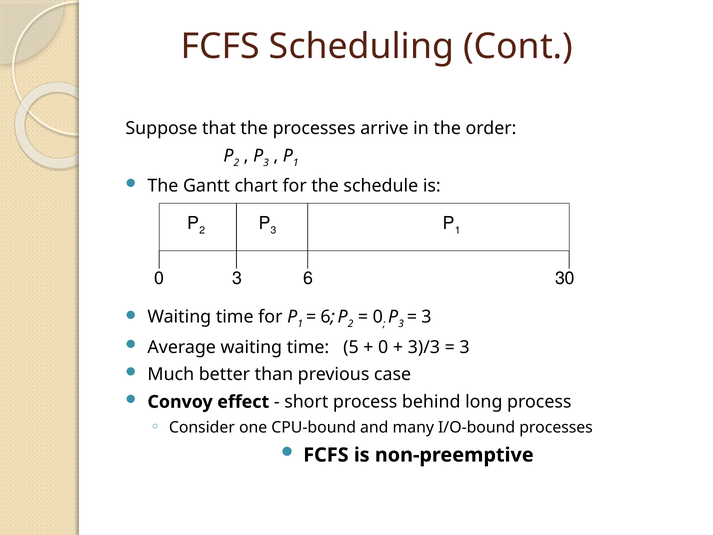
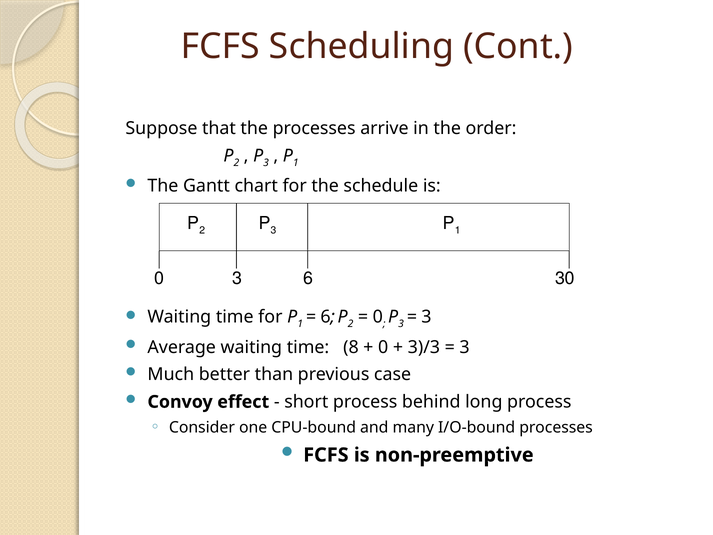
5: 5 -> 8 (351, 347)
